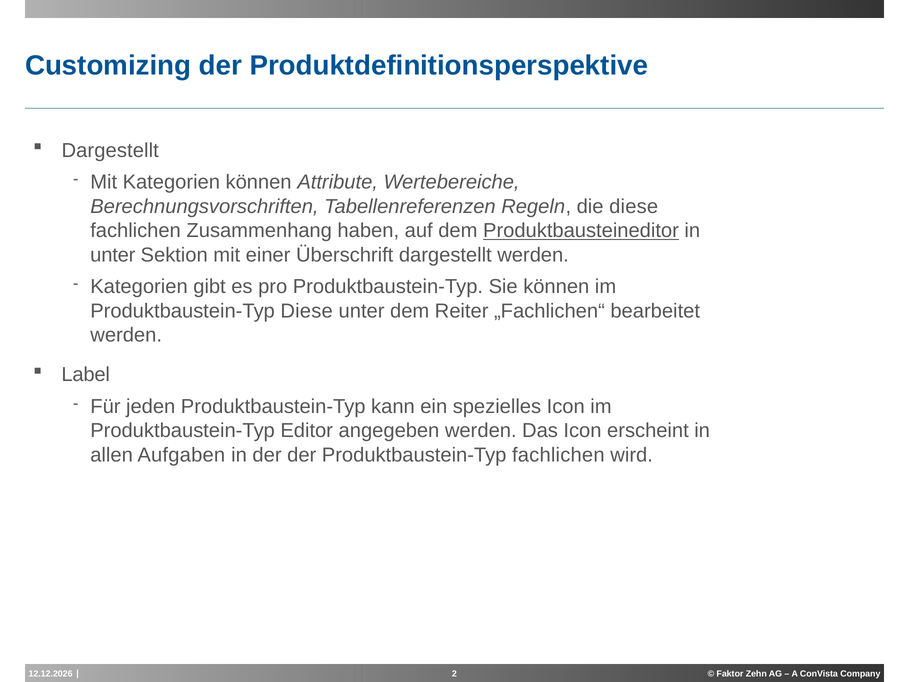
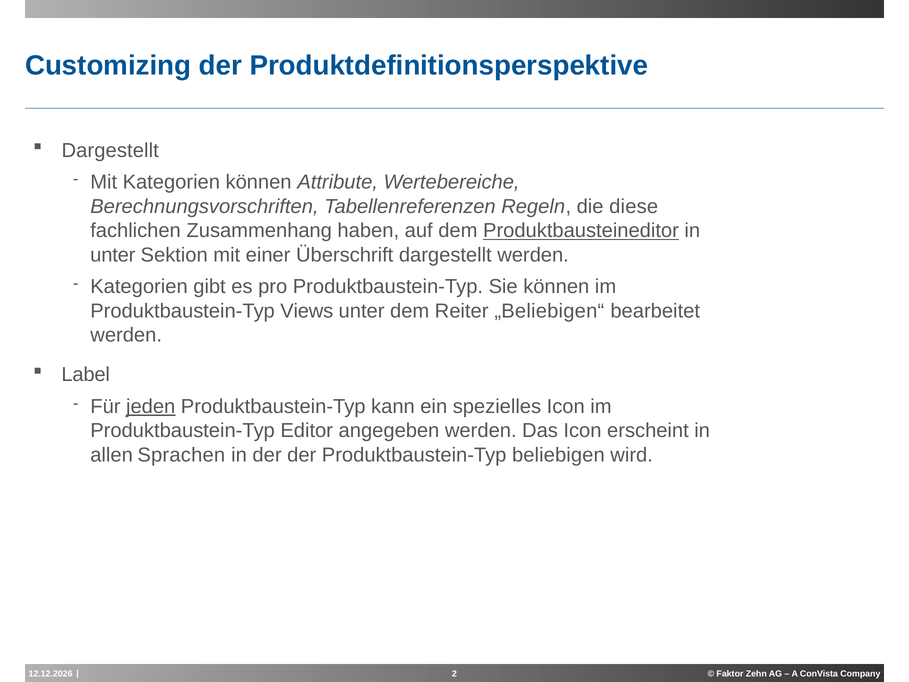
Produktbaustein-Typ Diese: Diese -> Views (307, 311)
„Fachlichen“: „Fachlichen“ -> „Beliebigen“ (549, 311)
jeden underline: none -> present (151, 406)
Aufgaben: Aufgaben -> Sprachen (181, 455)
Produktbaustein-Typ fachlichen: fachlichen -> beliebigen (558, 455)
